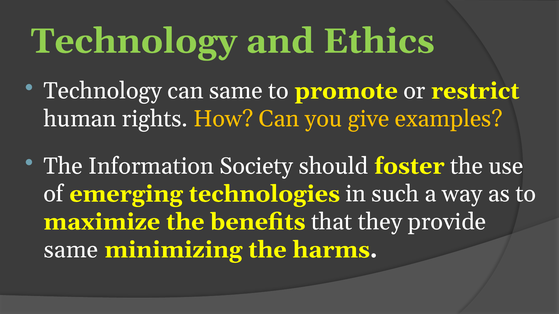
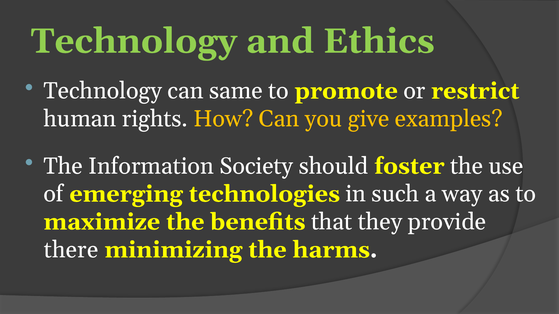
same: same -> there (71, 250)
